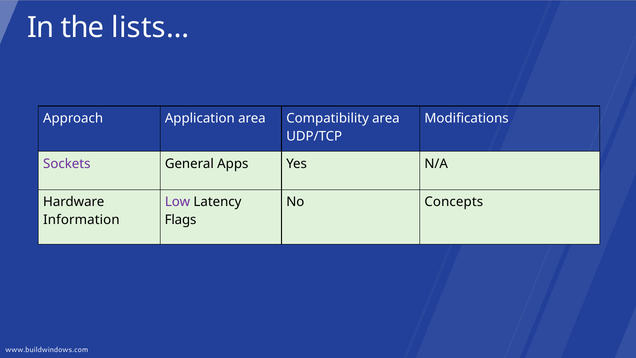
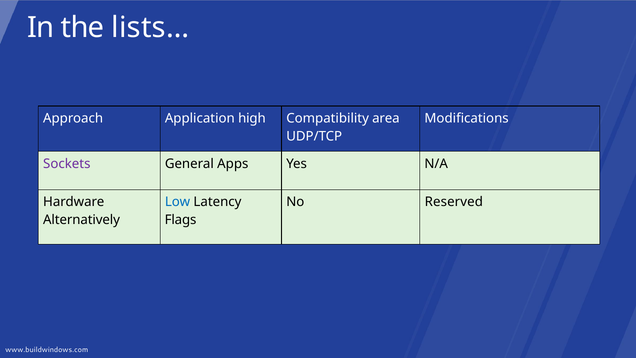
Application area: area -> high (252, 118)
Low colour: purple -> blue (178, 202)
Concepts: Concepts -> Reserved (454, 202)
Information: Information -> Alternatively (82, 220)
